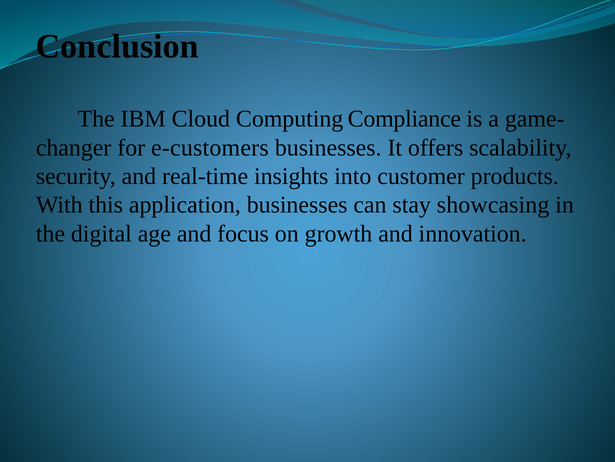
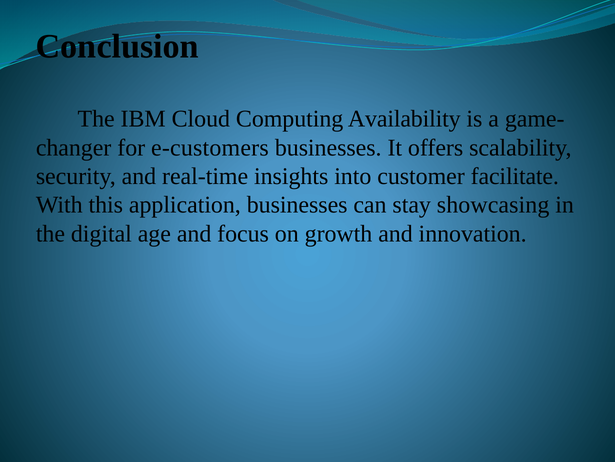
Compliance: Compliance -> Availability (404, 119)
products: products -> facilitate (515, 176)
